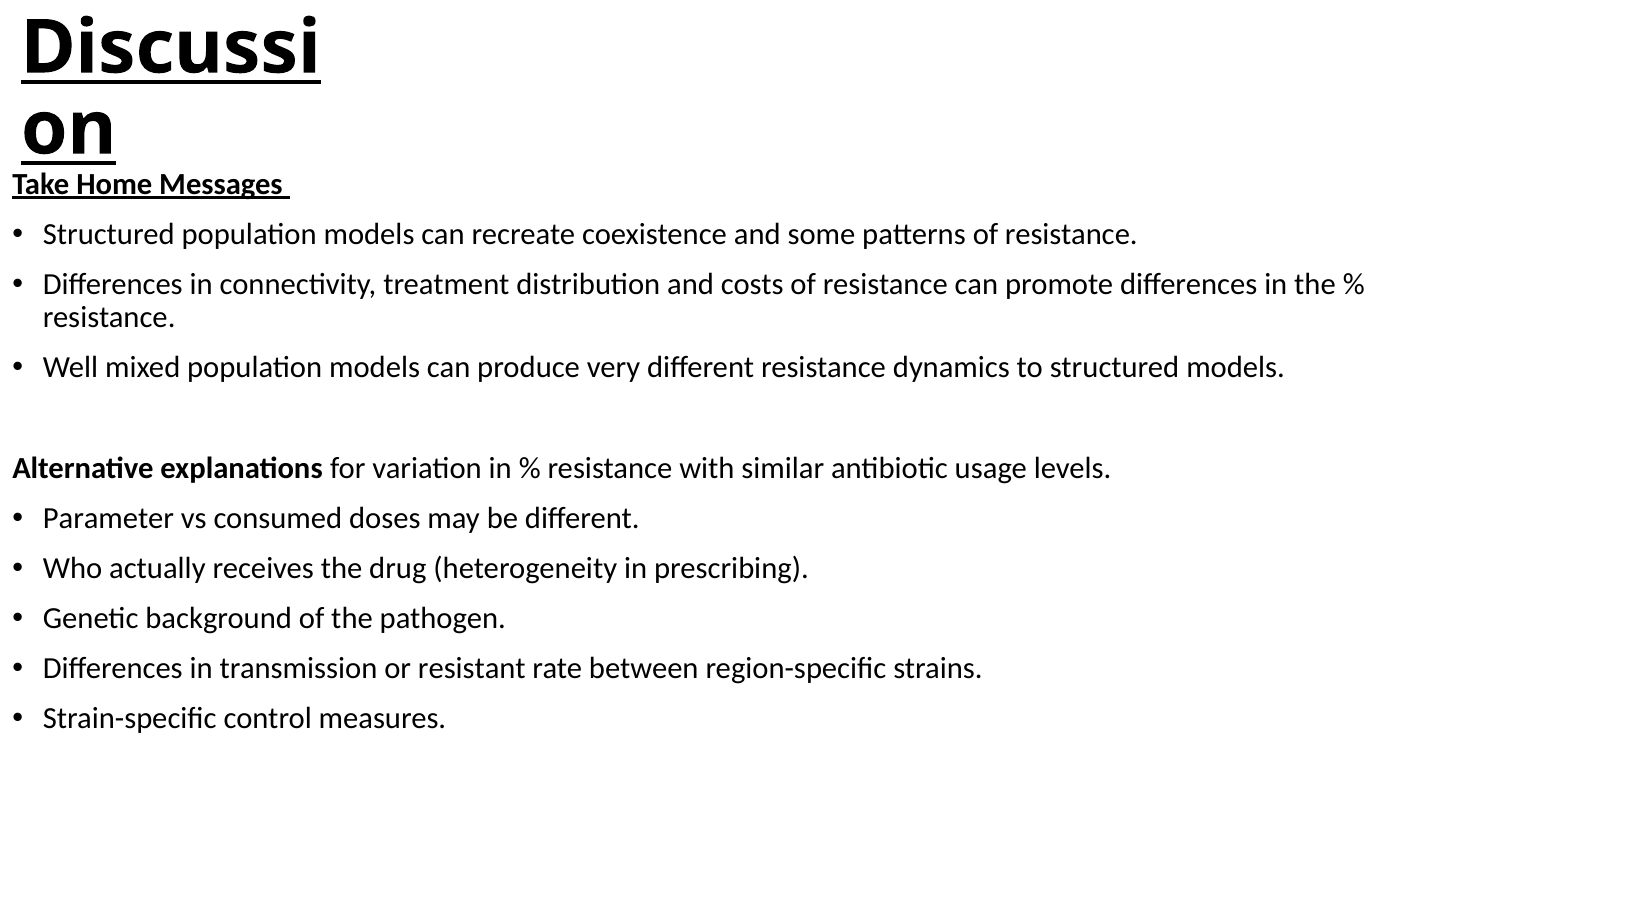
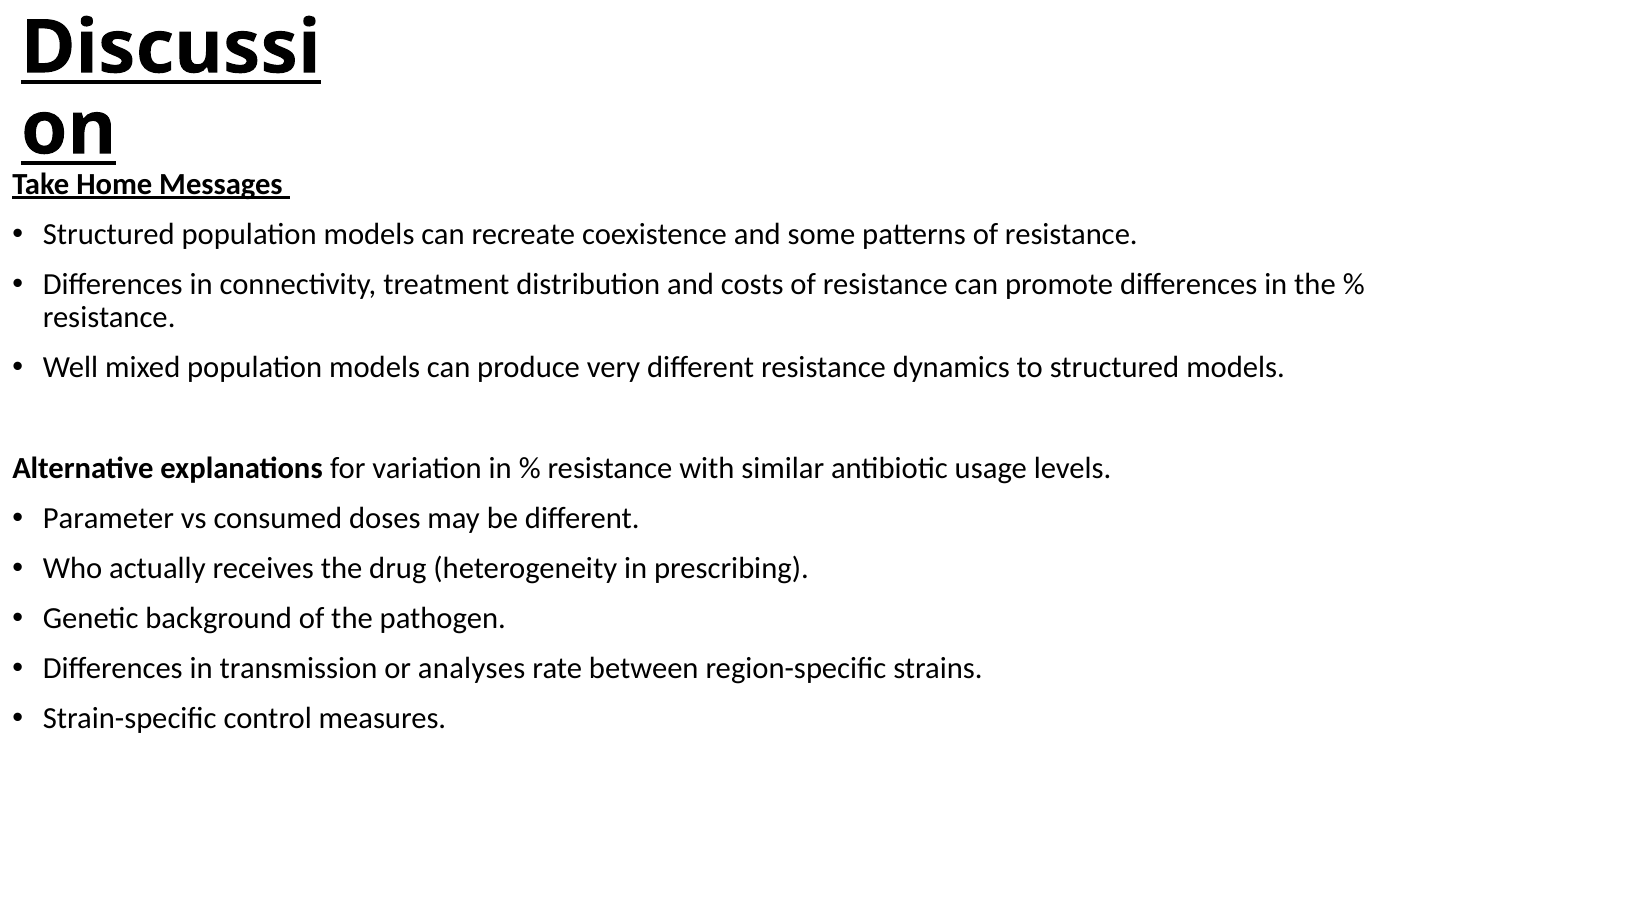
resistant: resistant -> analyses (472, 669)
